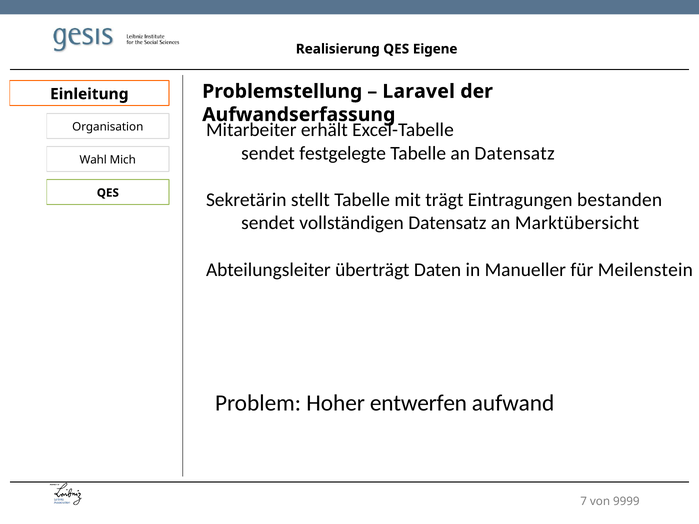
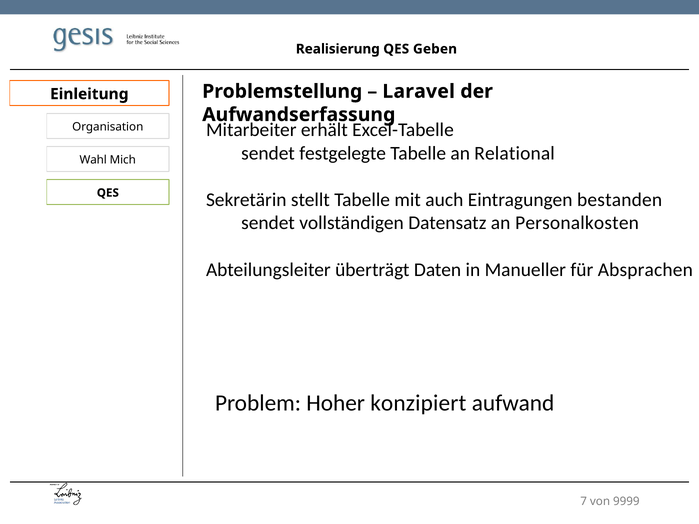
Eigene: Eigene -> Geben (435, 49)
an Datensatz: Datensatz -> Relational (515, 153)
trägt: trägt -> auch (444, 200)
Marktübersicht: Marktübersicht -> Personalkosten (577, 223)
Meilenstein: Meilenstein -> Absprachen (645, 270)
entwerfen: entwerfen -> konzipiert (418, 403)
